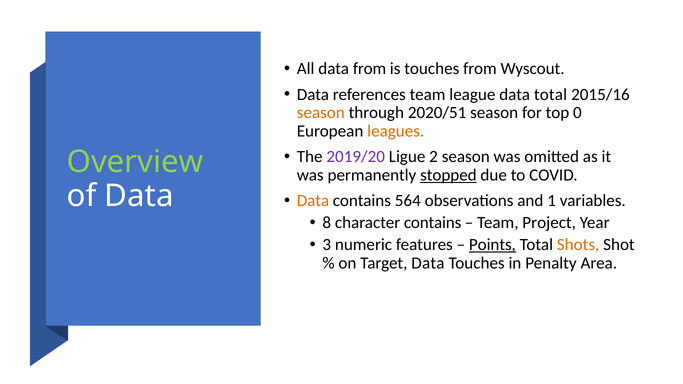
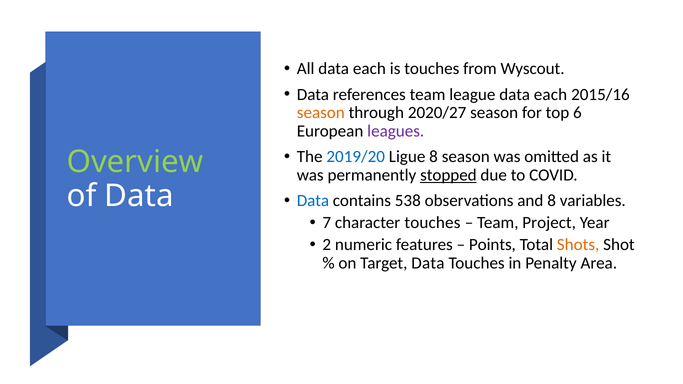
All data from: from -> each (369, 69)
league data total: total -> each (551, 94)
2020/51: 2020/51 -> 2020/27 (437, 113)
0: 0 -> 6 (577, 113)
leagues colour: orange -> purple (396, 131)
2019/20 colour: purple -> blue (356, 157)
Ligue 2: 2 -> 8 (434, 157)
Data colour: orange -> blue (313, 201)
564: 564 -> 538 (408, 201)
and 1: 1 -> 8 (552, 201)
8: 8 -> 7 (327, 223)
character contains: contains -> touches (432, 223)
3: 3 -> 2 (327, 245)
Points underline: present -> none (492, 245)
